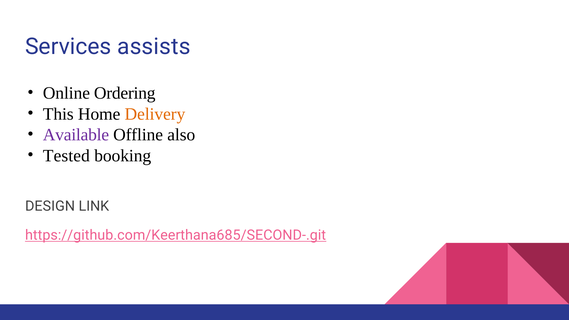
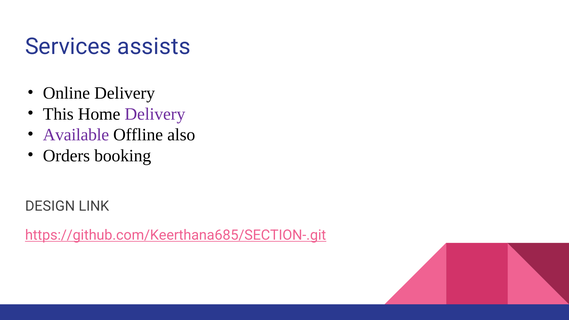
Online Ordering: Ordering -> Delivery (125, 93)
Delivery colour: orange -> purple (155, 114)
Tested: Tested -> Orders (66, 156)
https://github.com/Keerthana685/SECOND-.git: https://github.com/Keerthana685/SECOND-.git -> https://github.com/Keerthana685/SECTION-.git (176, 235)
